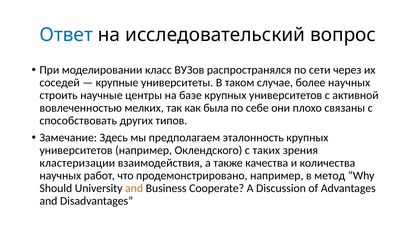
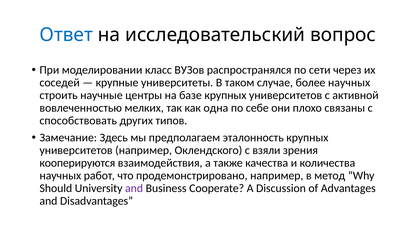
была: была -> одна (216, 108)
таких: таких -> взяли (266, 150)
кластеризации: кластеризации -> кооперируются (77, 163)
and colour: orange -> purple (134, 188)
